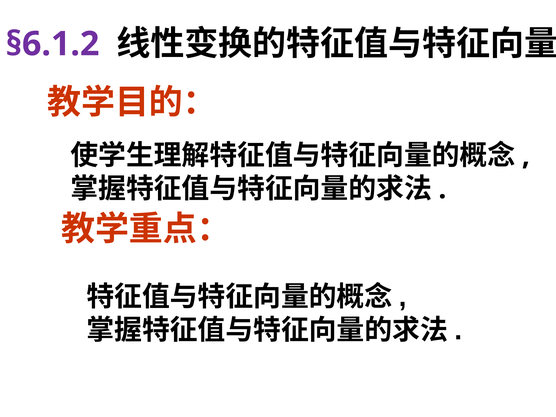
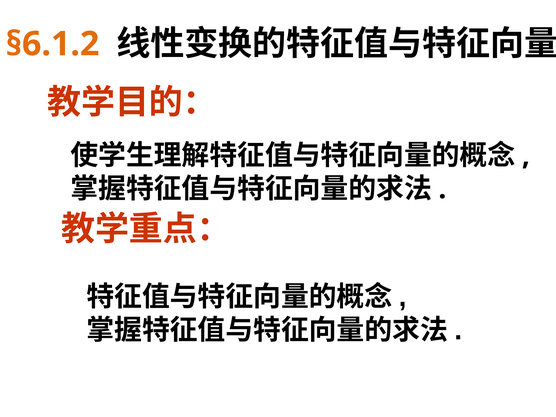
§6.1.2 colour: purple -> orange (52, 44)
